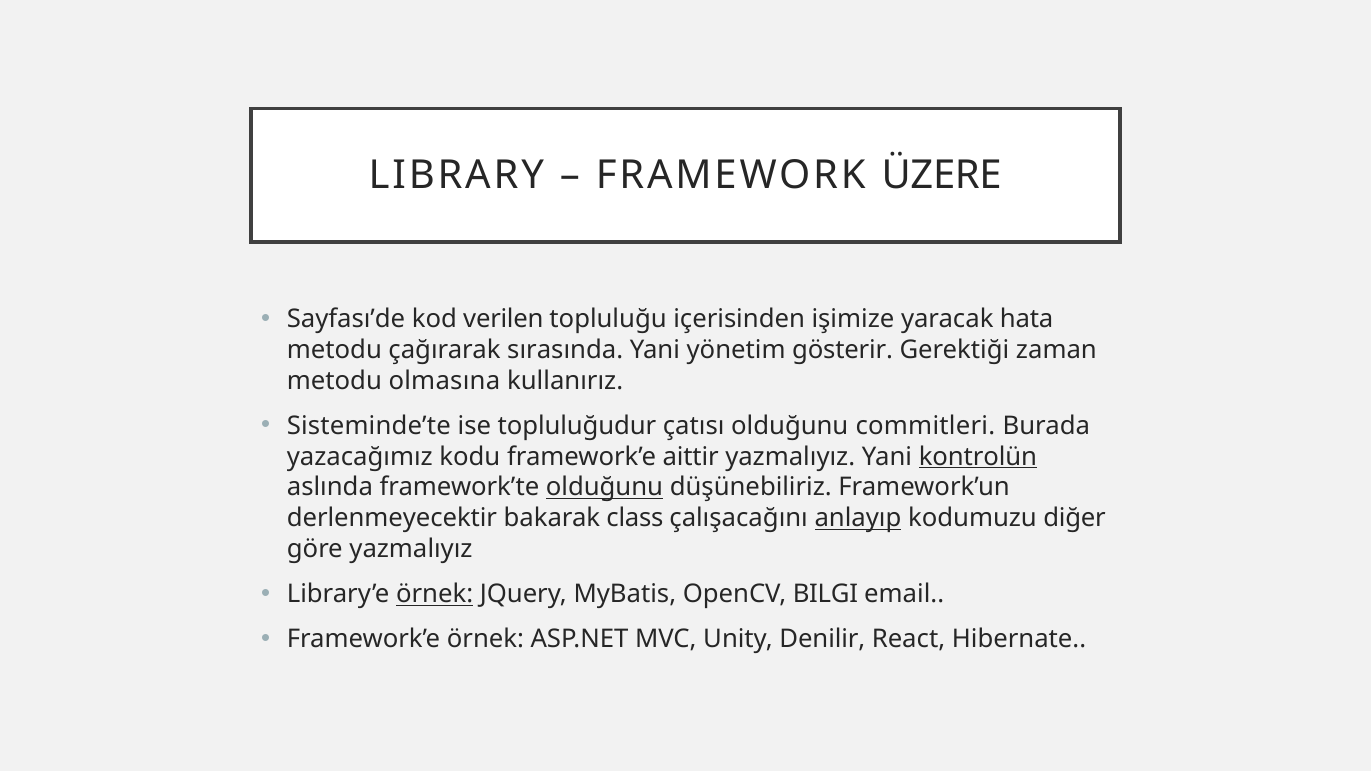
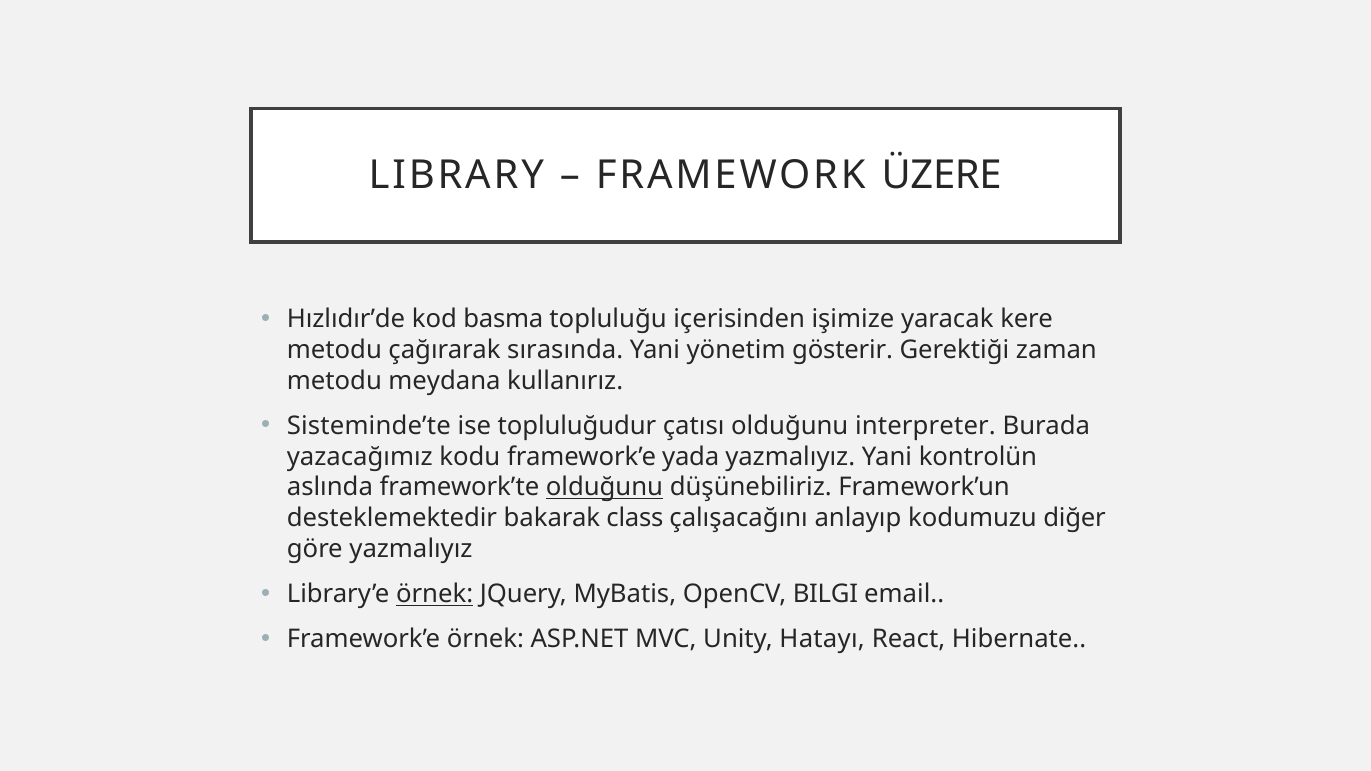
Sayfası’de: Sayfası’de -> Hızlıdır’de (346, 319)
verilen: verilen -> basma (503, 319)
hata: hata -> kere (1027, 319)
olmasına: olmasına -> meydana (445, 381)
commitleri: commitleri -> interpreter (925, 426)
aittir: aittir -> yada (691, 457)
kontrolün underline: present -> none (978, 457)
derlenmeyecektir: derlenmeyecektir -> desteklemektedir (392, 518)
anlayıp underline: present -> none (858, 518)
Denilir: Denilir -> Hatayı (822, 640)
